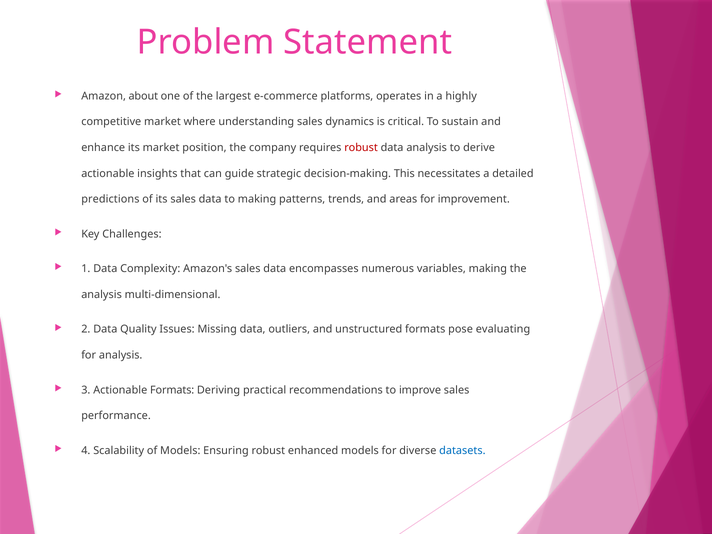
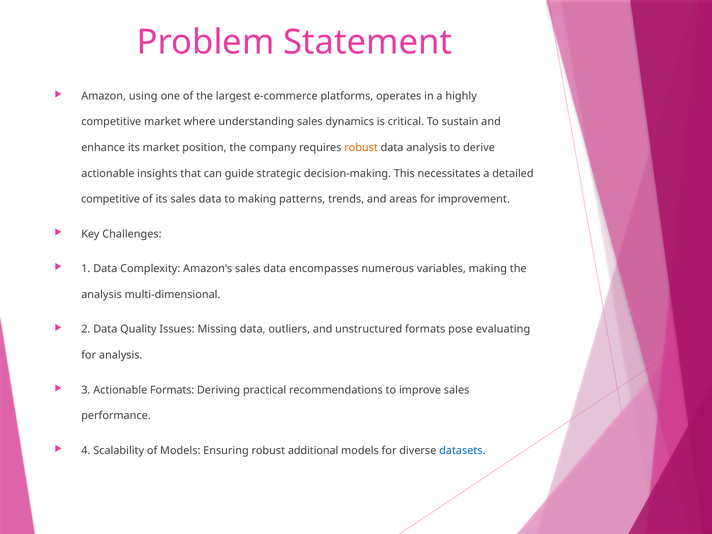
about: about -> using (143, 96)
robust colour: red -> orange (361, 148)
predictions: predictions -> competitive (110, 199)
enhanced: enhanced -> additional (313, 451)
